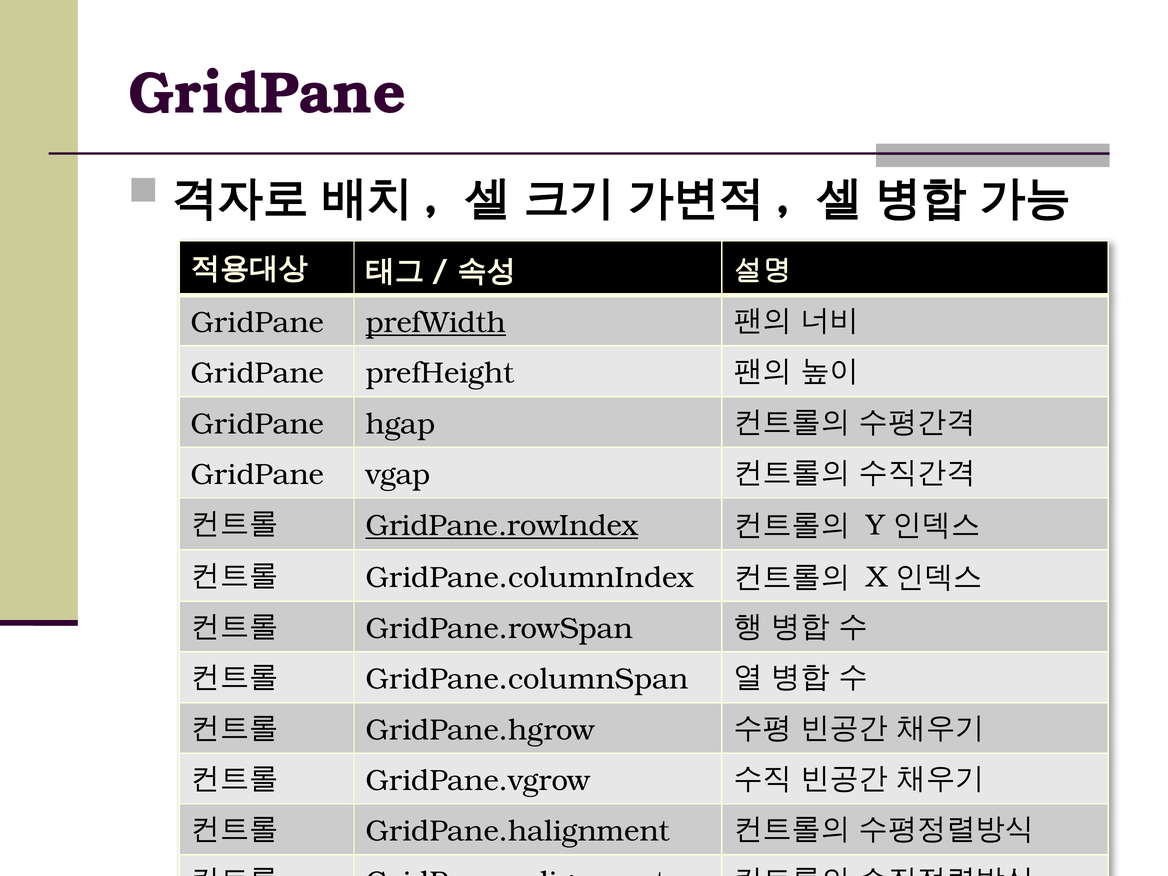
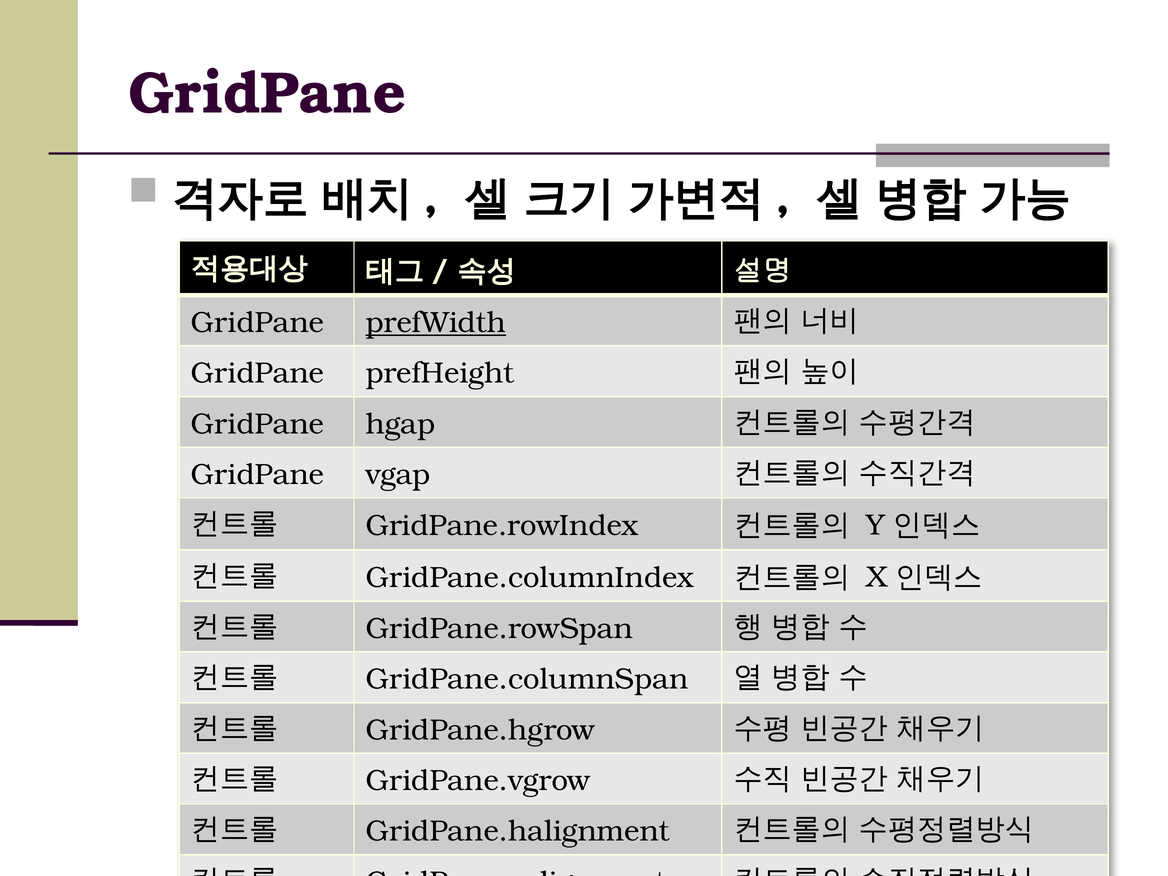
GridPane.rowIndex underline: present -> none (502, 526)
